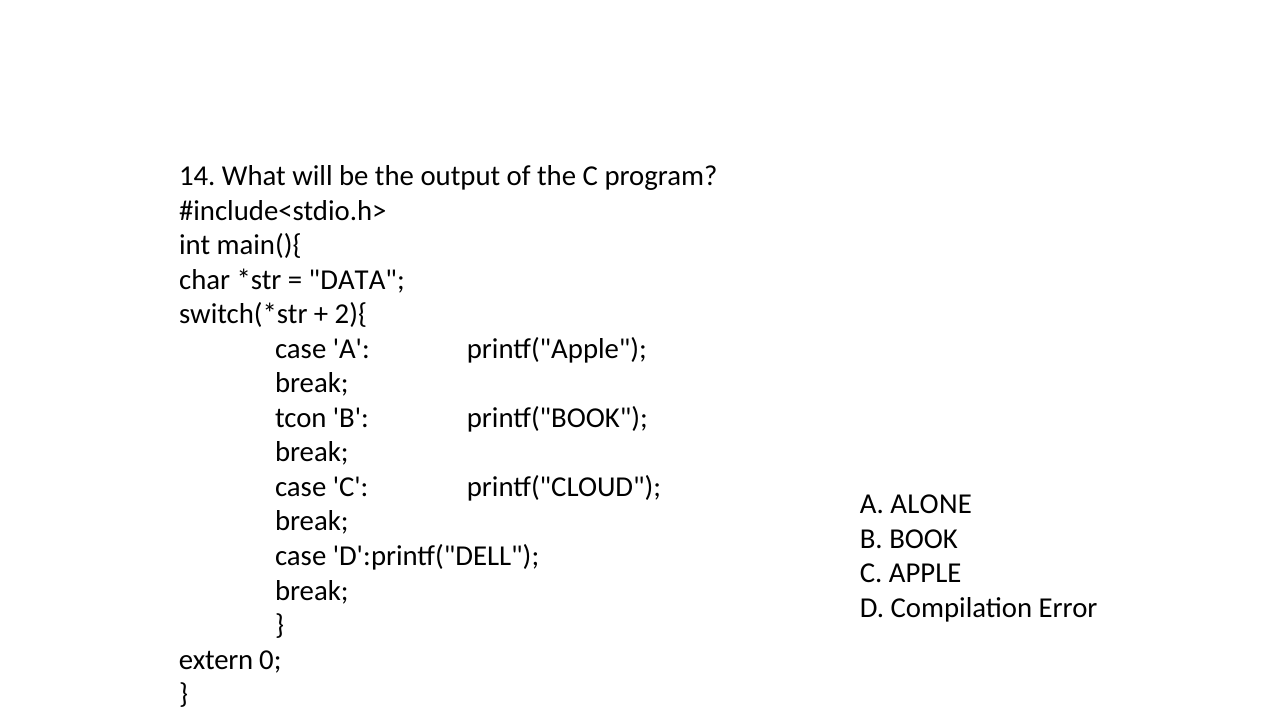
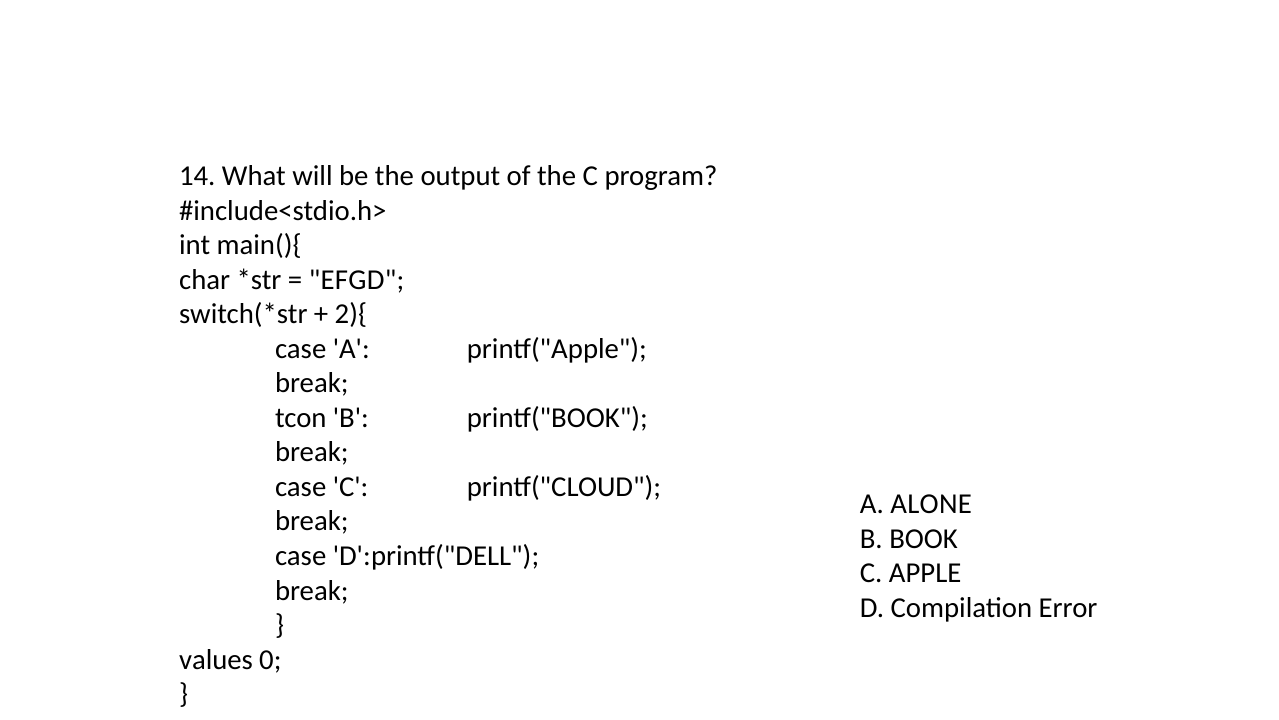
DATA: DATA -> EFGD (357, 279)
extern: extern -> values (216, 659)
